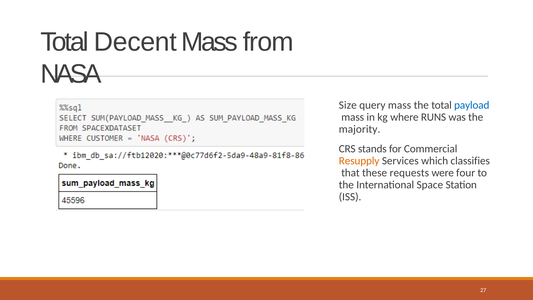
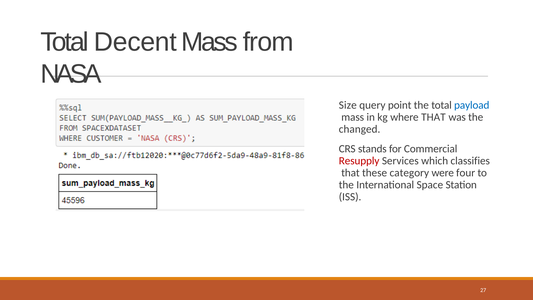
query mass: mass -> point (400, 105)
where RUNS: RUNS -> THAT (433, 117)
majority: majority -> changed (360, 129)
Resupply colour: orange -> red (359, 161)
requests: requests -> category (409, 173)
